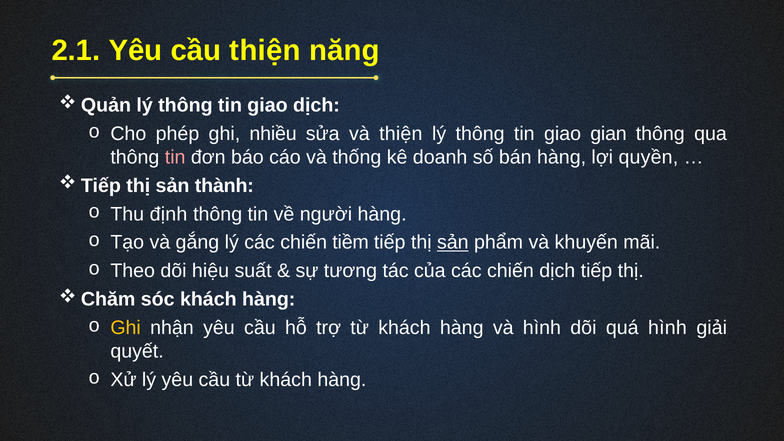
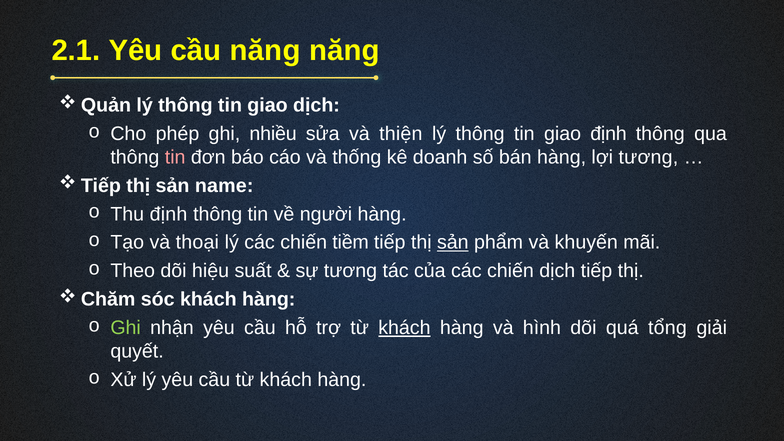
cầu thiện: thiện -> năng (265, 50)
giao gian: gian -> định (609, 134)
lợi quyền: quyền -> tương (648, 157)
thành: thành -> name (224, 186)
gắng: gắng -> thoại (197, 242)
Ghi colour: yellow -> light green (126, 328)
khách underline: none -> present (404, 328)
quá hình: hình -> tổng (667, 328)
